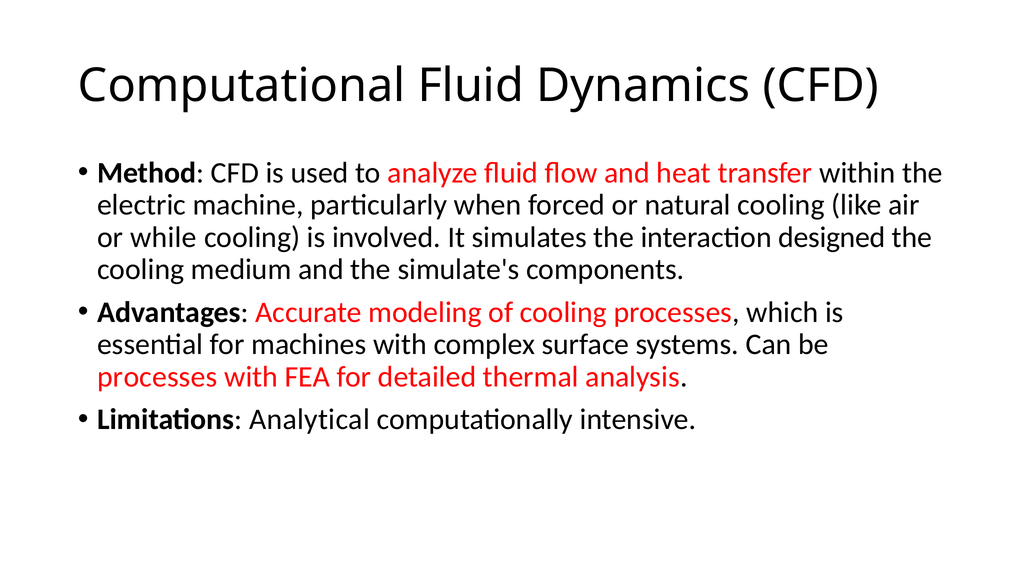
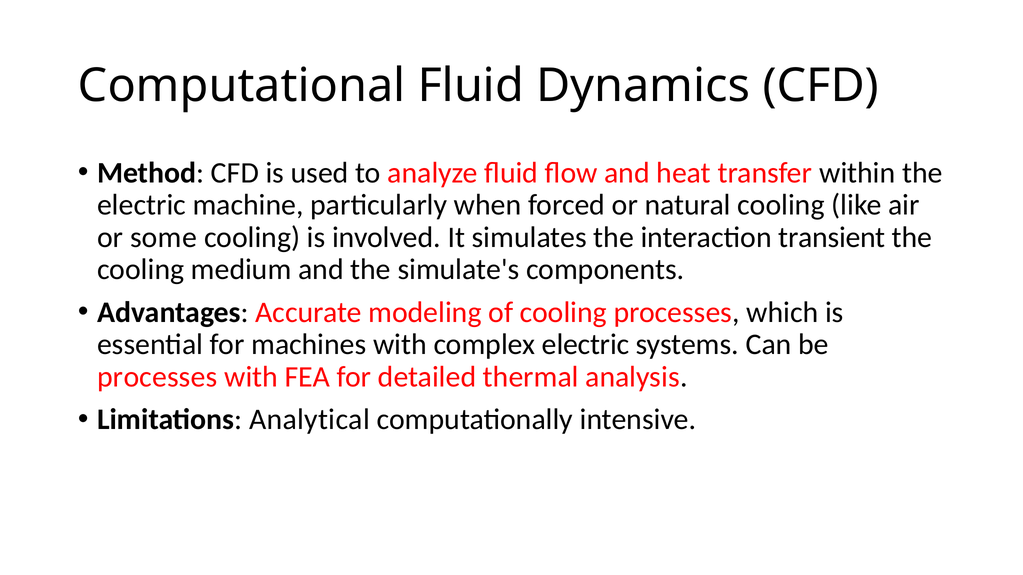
while: while -> some (163, 237)
designed: designed -> transient (832, 237)
complex surface: surface -> electric (586, 345)
